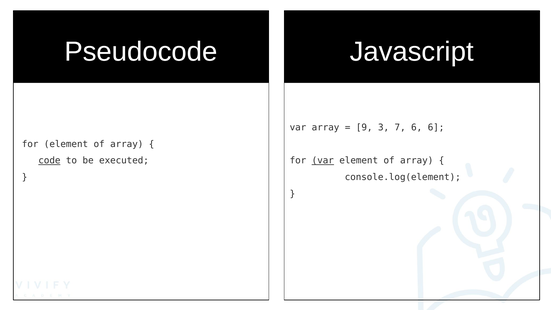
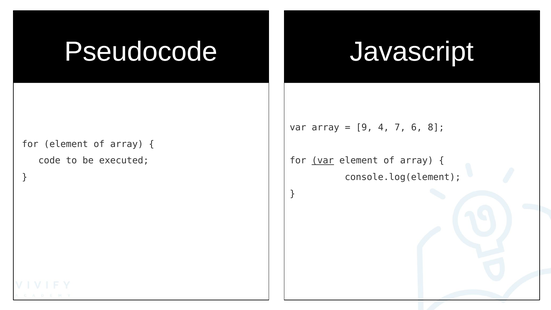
3: 3 -> 4 (384, 128)
6 6: 6 -> 8 (436, 128)
code underline: present -> none (49, 161)
